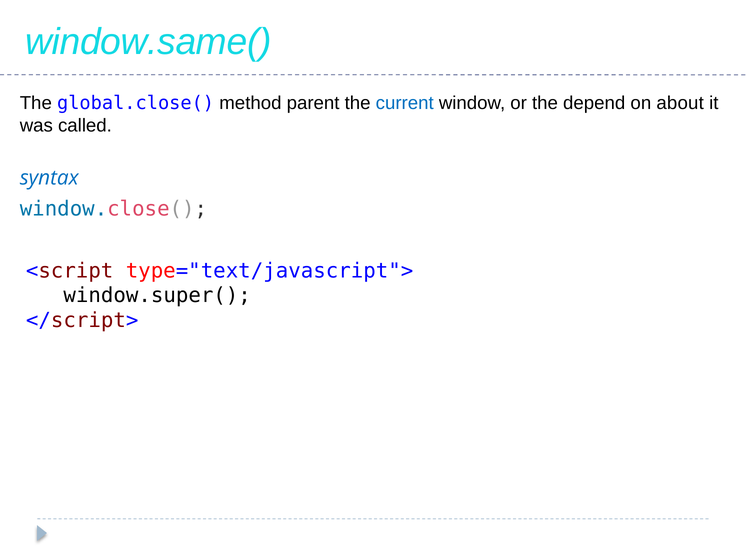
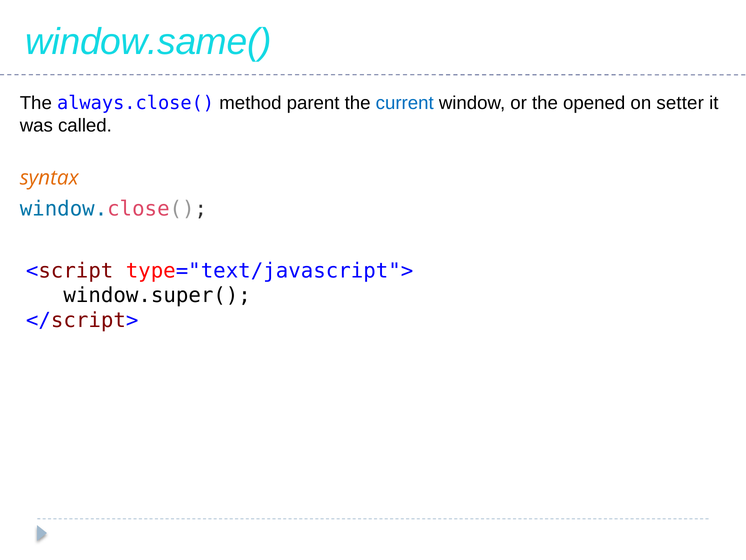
global.close(: global.close( -> always.close( (136, 103)
depend: depend -> opened (594, 103)
about: about -> setter (680, 103)
syntax colour: blue -> orange (49, 178)
